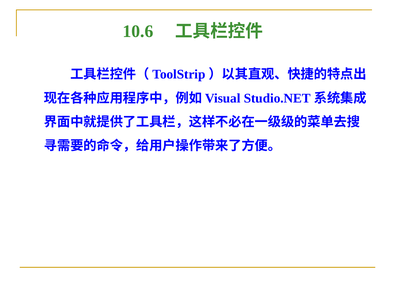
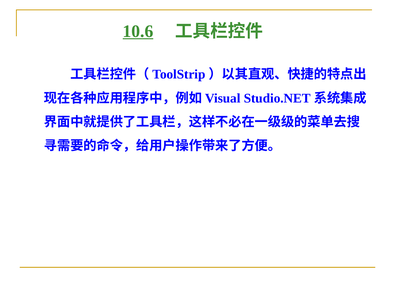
10.6 underline: none -> present (138, 31)
